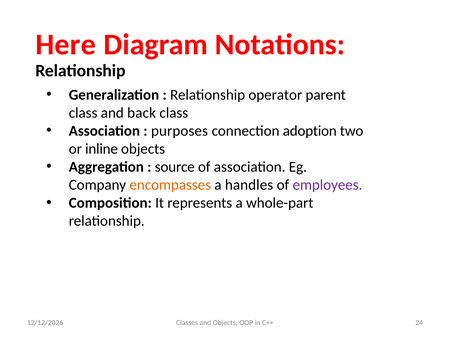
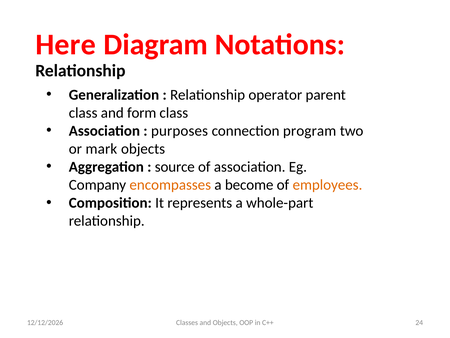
back: back -> form (142, 113)
adoption: adoption -> program (310, 131)
inline: inline -> mark (101, 149)
handles: handles -> become (249, 185)
employees colour: purple -> orange (327, 185)
